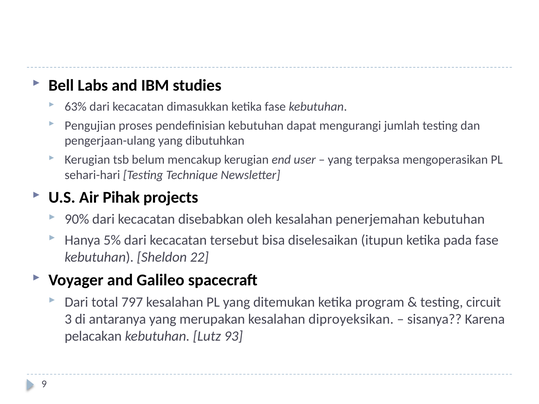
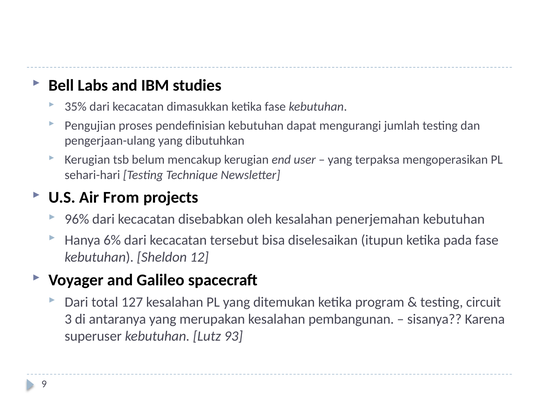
63%: 63% -> 35% (76, 107)
Pihak: Pihak -> From (121, 197)
90%: 90% -> 96% (77, 219)
5%: 5% -> 6% (112, 240)
22: 22 -> 12 (199, 257)
797: 797 -> 127 (132, 302)
diproyeksikan: diproyeksikan -> pembangunan (351, 319)
pelacakan: pelacakan -> superuser (93, 336)
